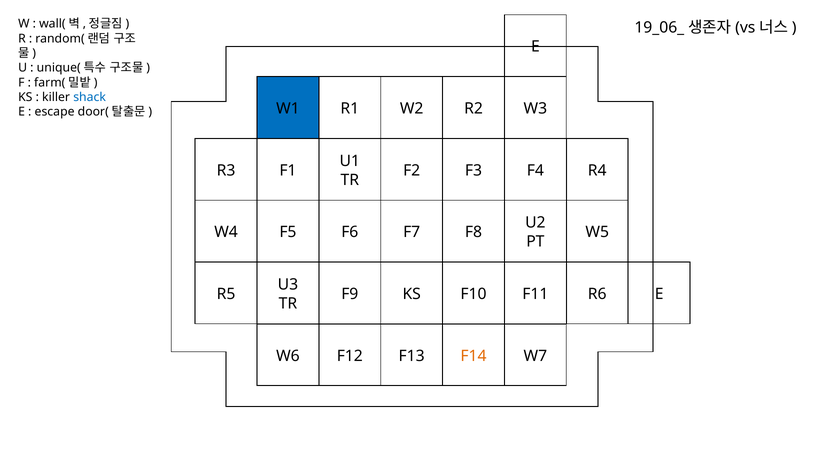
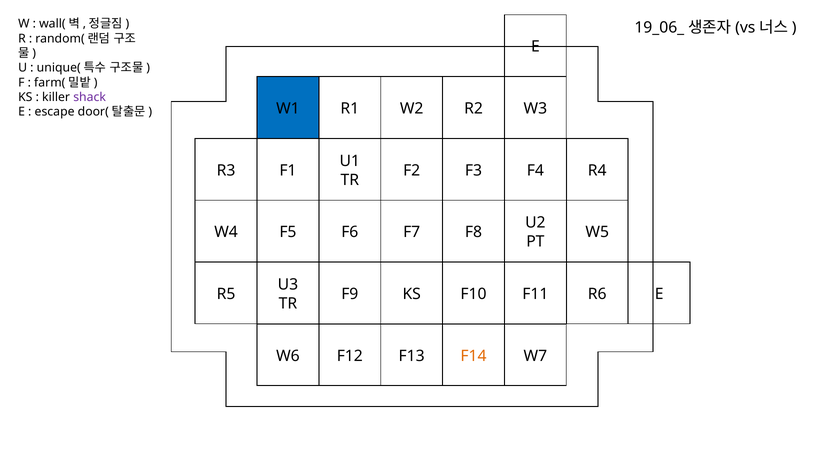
shack colour: blue -> purple (90, 97)
